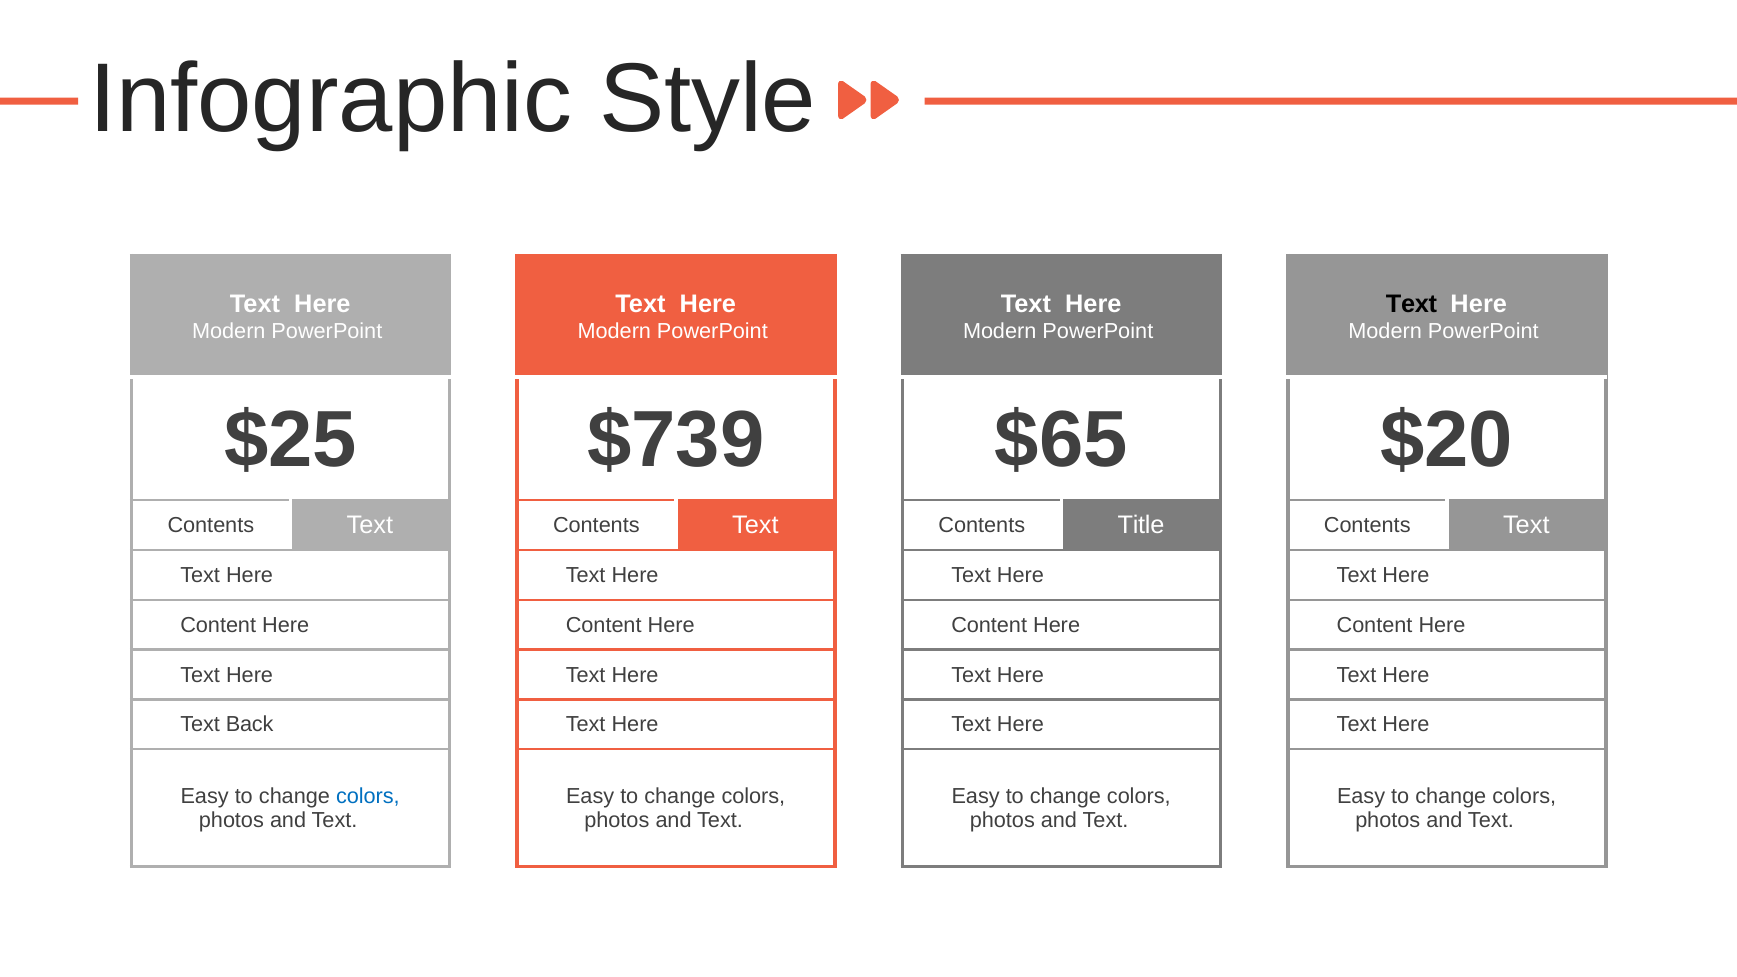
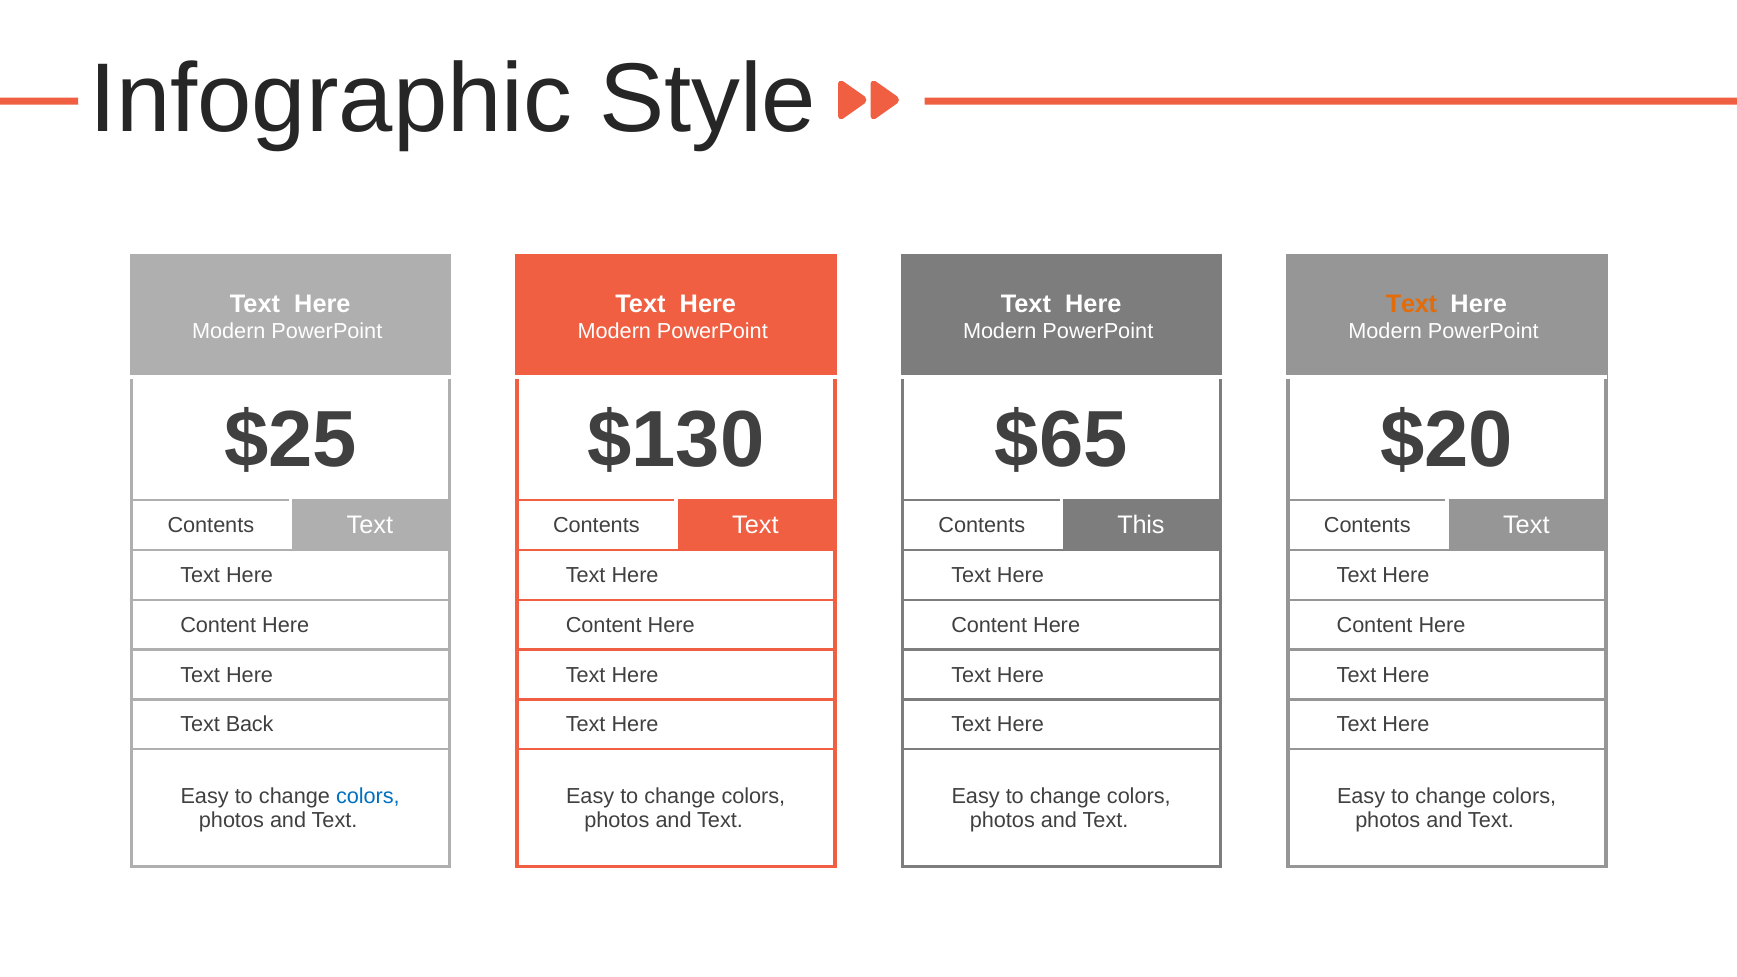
Text colour: black -> orange (1412, 305)
$739: $739 -> $130 (676, 440)
Title: Title -> This (1141, 526)
